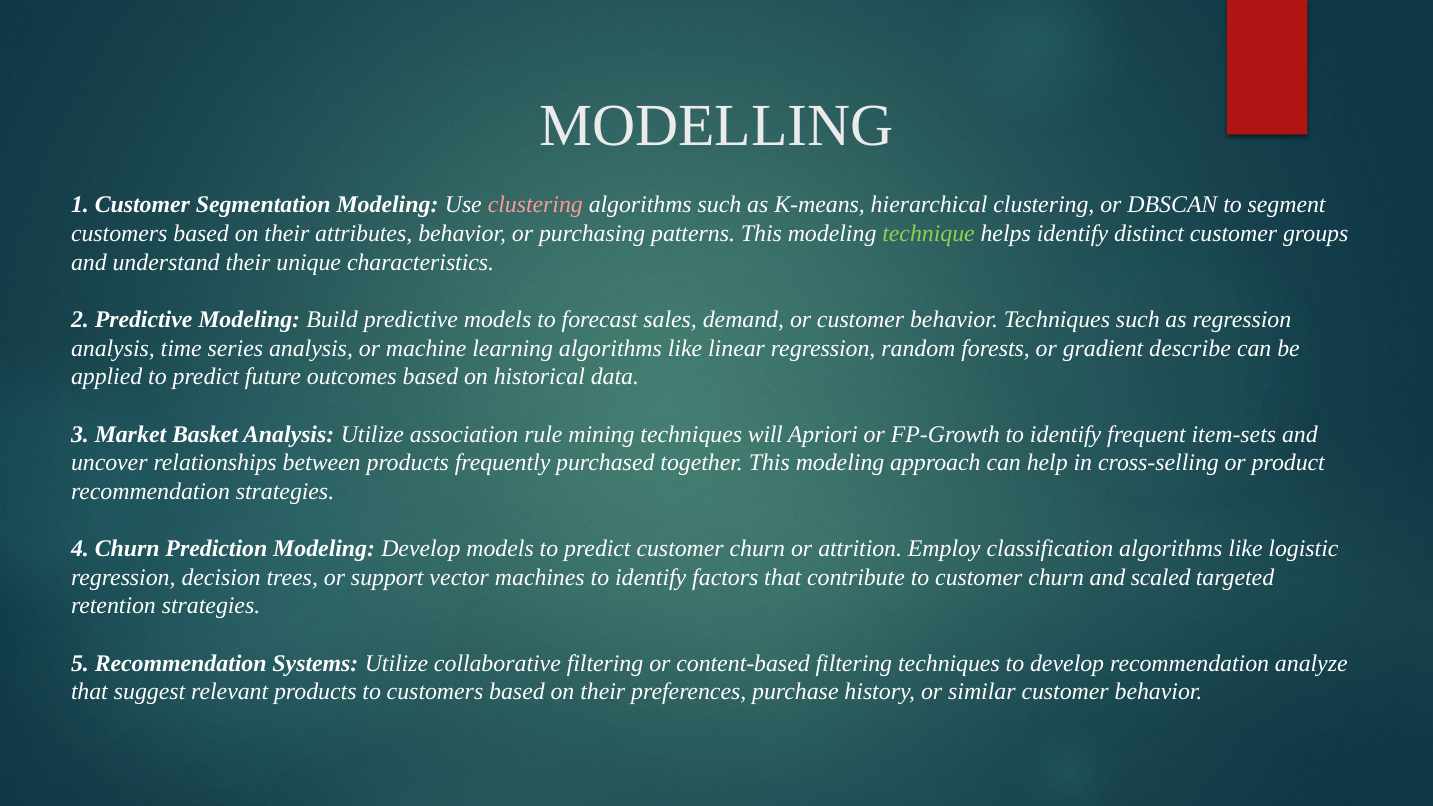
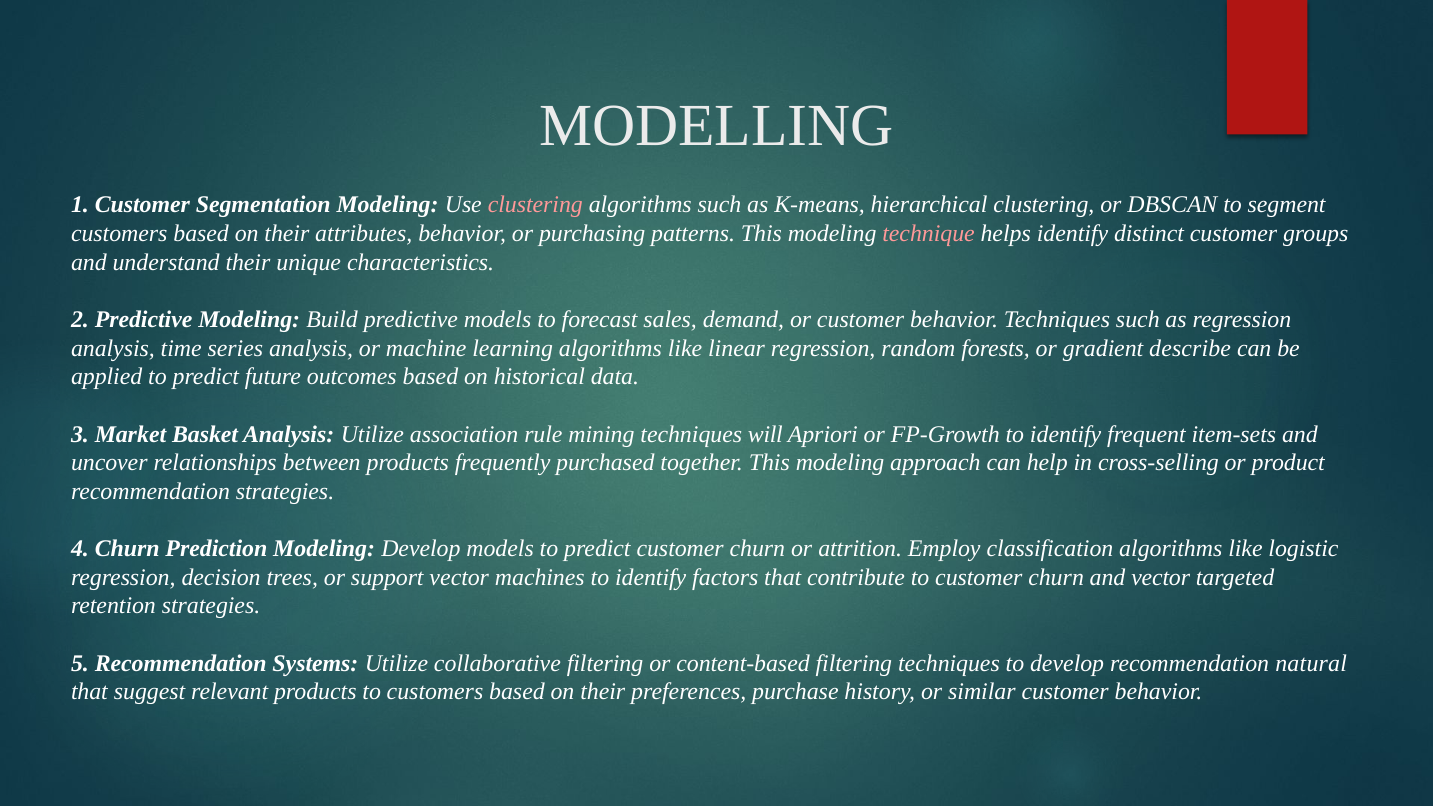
technique colour: light green -> pink (929, 234)
and scaled: scaled -> vector (1161, 577)
analyze: analyze -> natural (1311, 663)
